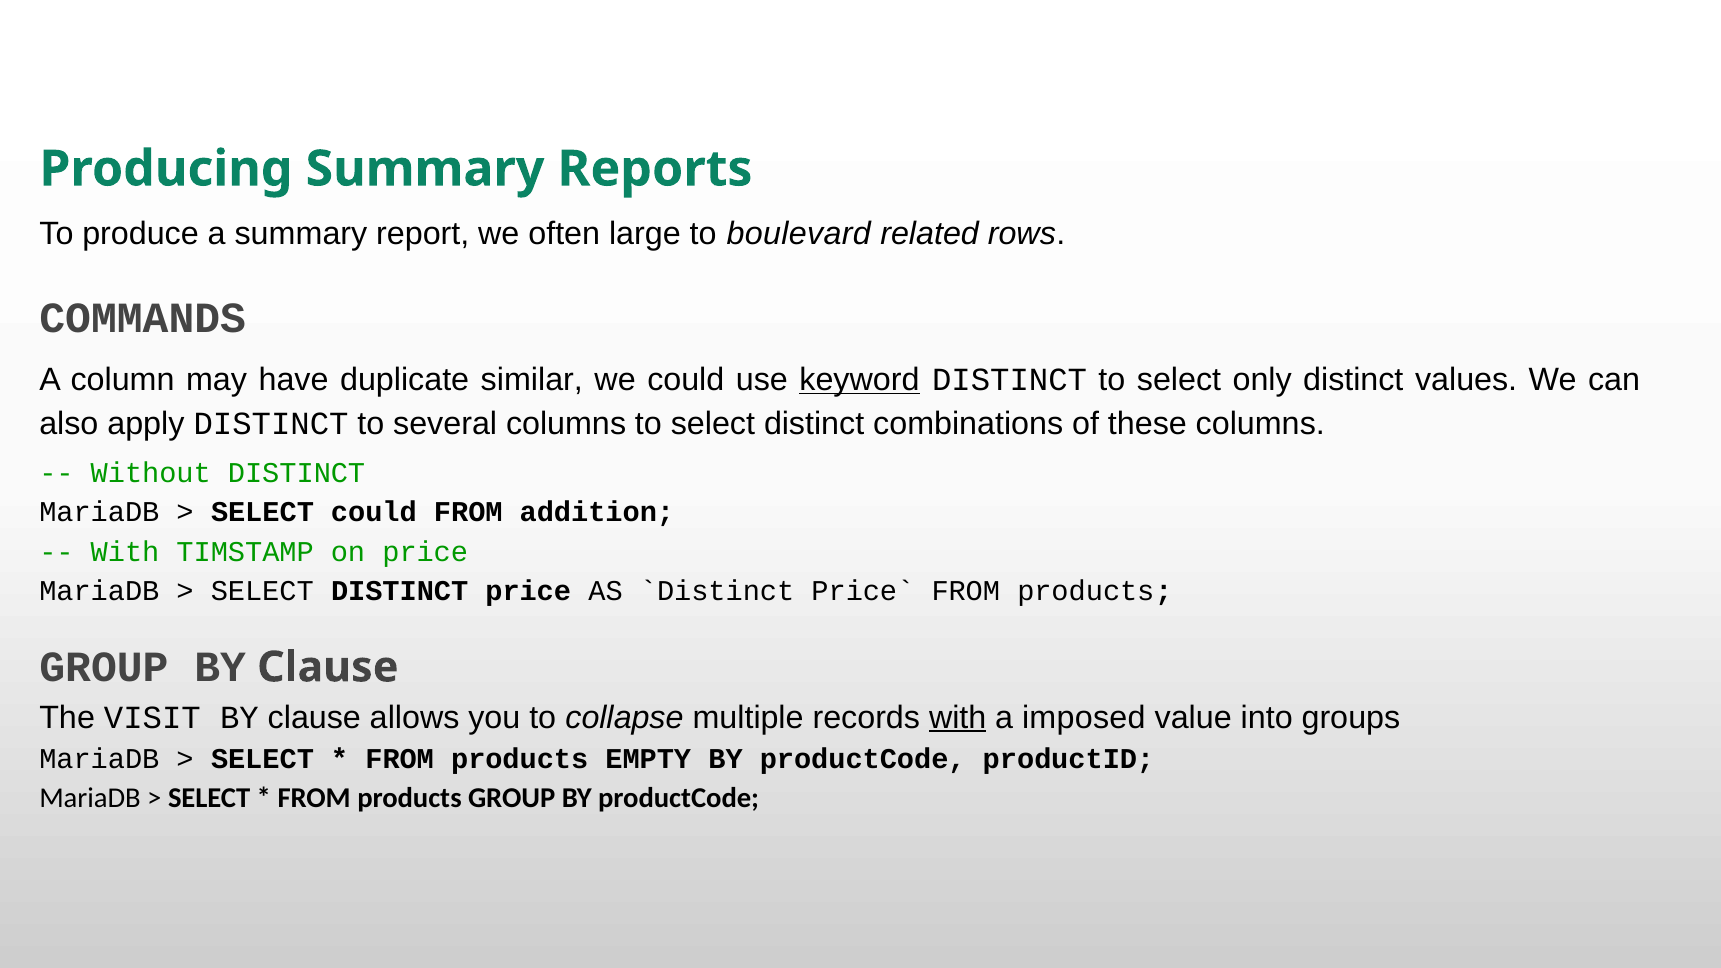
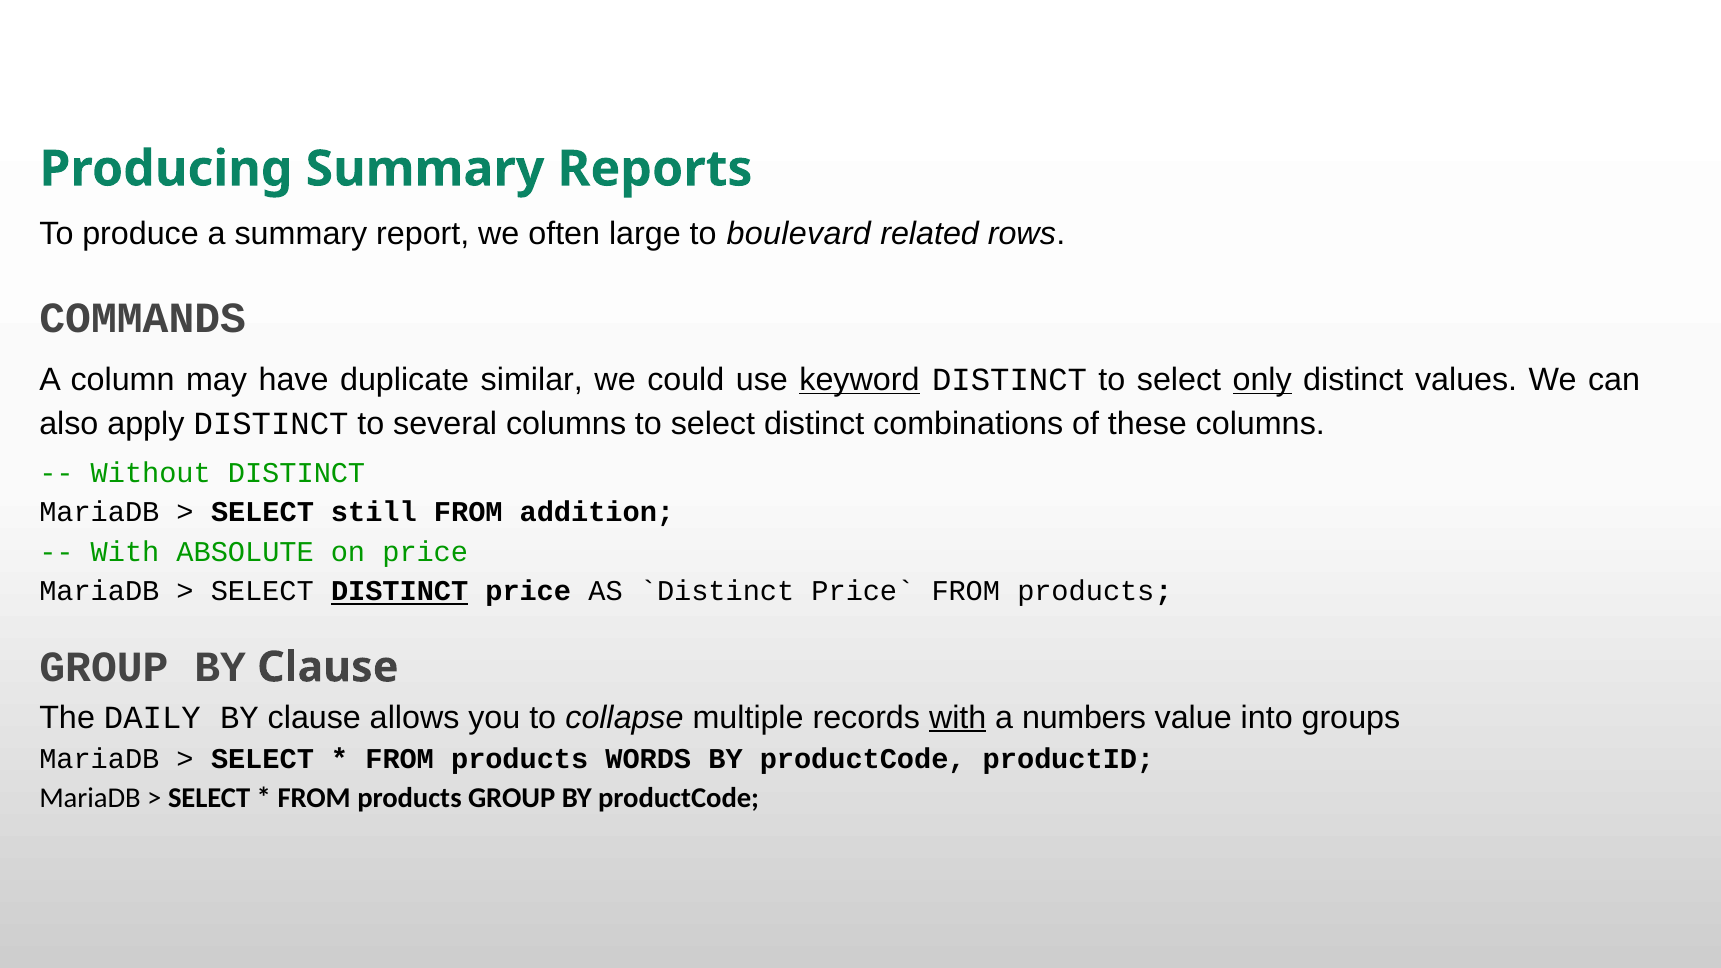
only underline: none -> present (1262, 380)
SELECT could: could -> still (374, 512)
TIMSTAMP: TIMSTAMP -> ABSOLUTE (245, 552)
DISTINCT underline: none -> present (400, 591)
VISIT: VISIT -> DAILY (152, 717)
imposed: imposed -> numbers (1084, 717)
EMPTY: EMPTY -> WORDS (648, 759)
